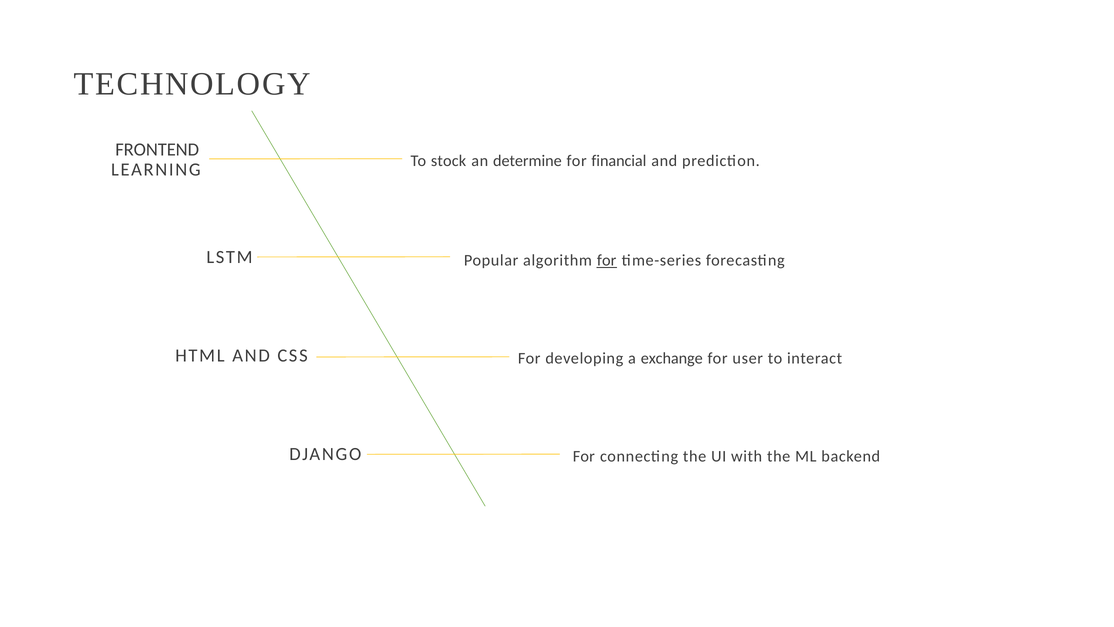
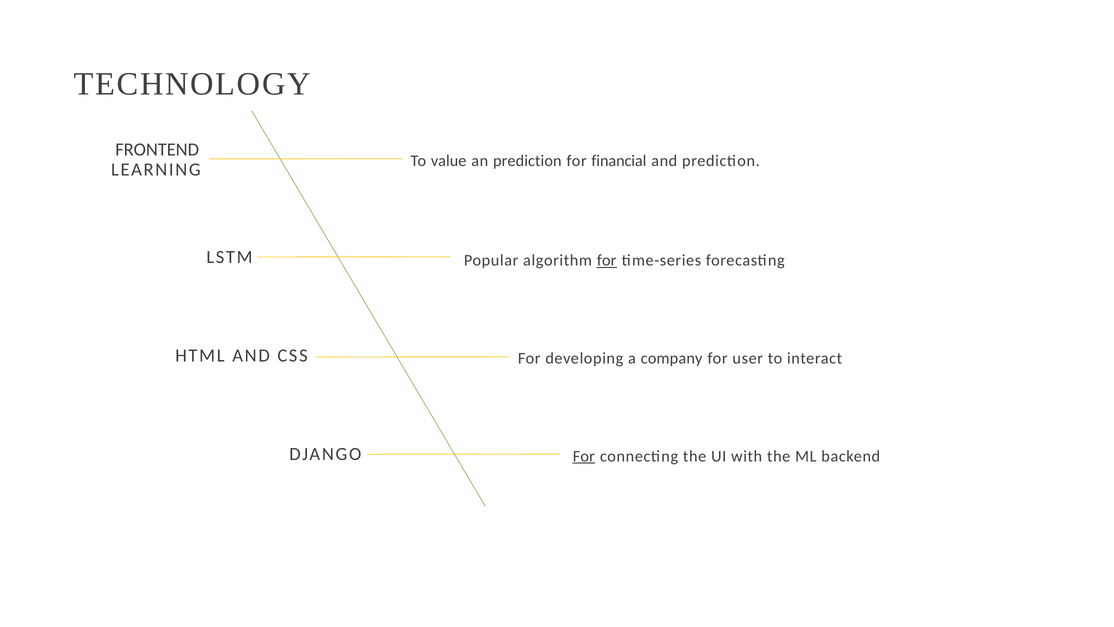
stock: stock -> value (449, 161)
an determine: determine -> prediction (527, 161)
exchange: exchange -> company (672, 358)
For underline: none -> present (584, 456)
